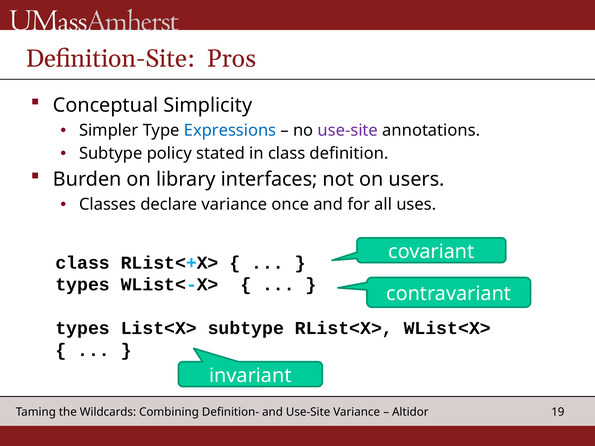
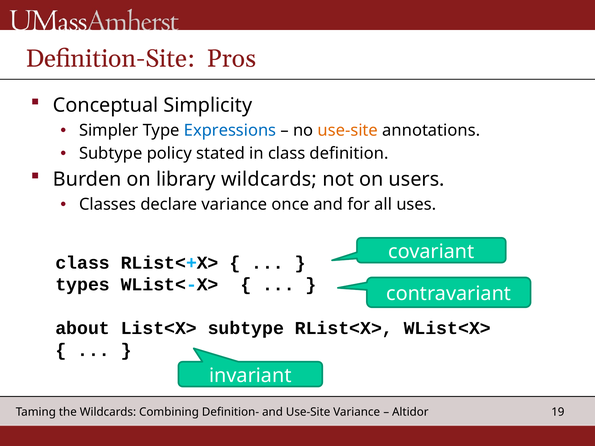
use-site colour: purple -> orange (348, 130)
library interfaces: interfaces -> wildcards (269, 179)
types: types -> about (83, 328)
